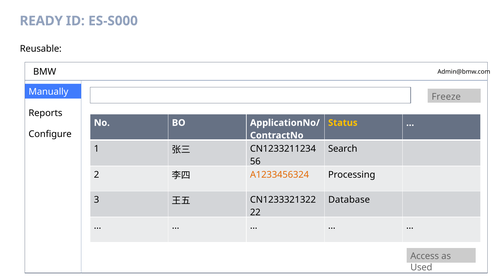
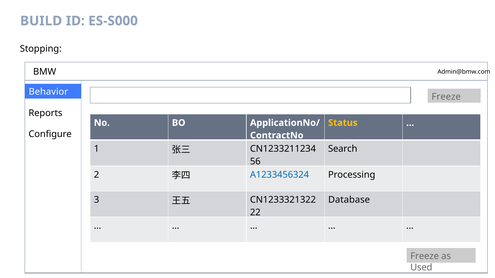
READY: READY -> BUILD (41, 21)
Reusable: Reusable -> Stopping (41, 49)
Manually: Manually -> Behavior (48, 92)
A1233456324 colour: orange -> blue (280, 175)
Access: Access -> Freeze (425, 257)
